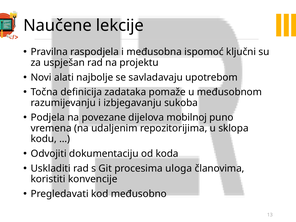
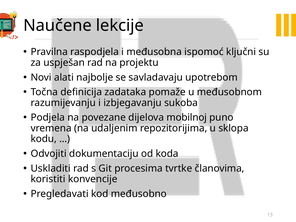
uloga: uloga -> tvrtke (179, 168)
